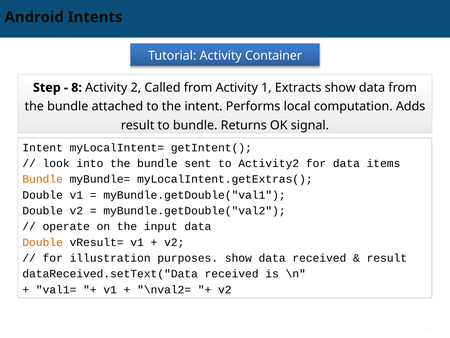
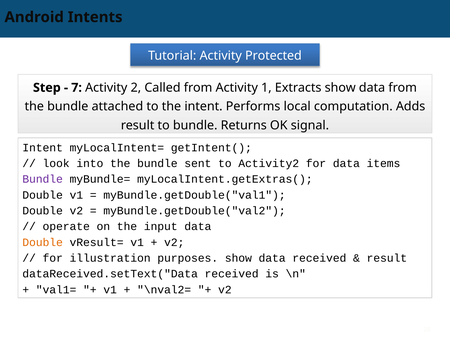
Container: Container -> Protected (273, 56)
8: 8 -> 7 (77, 88)
Bundle colour: orange -> purple (43, 179)
